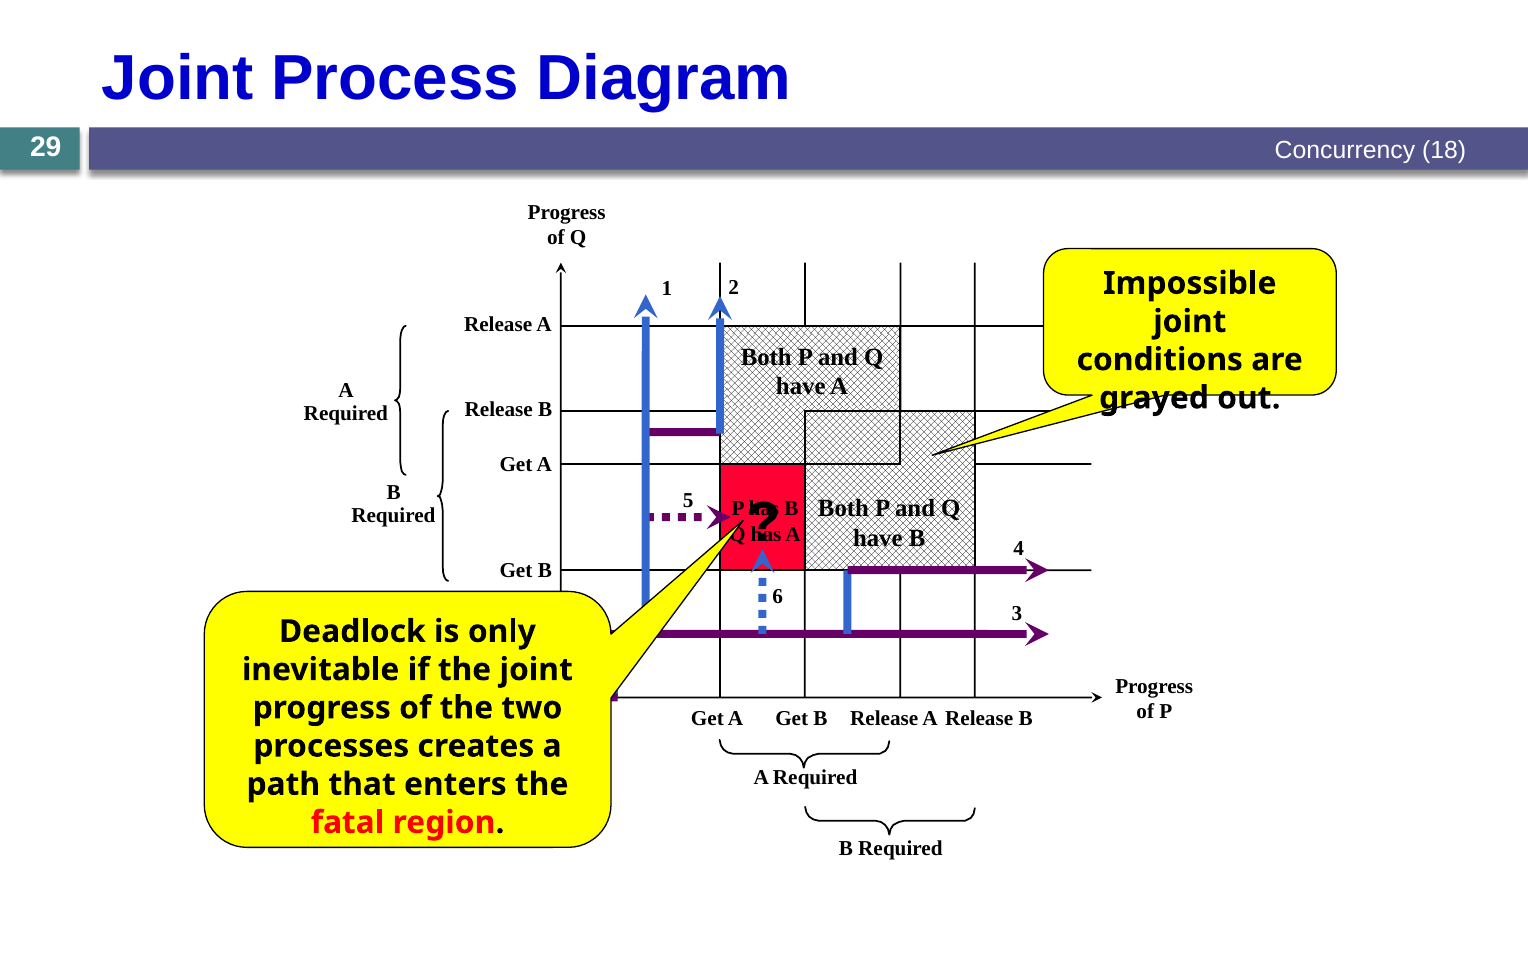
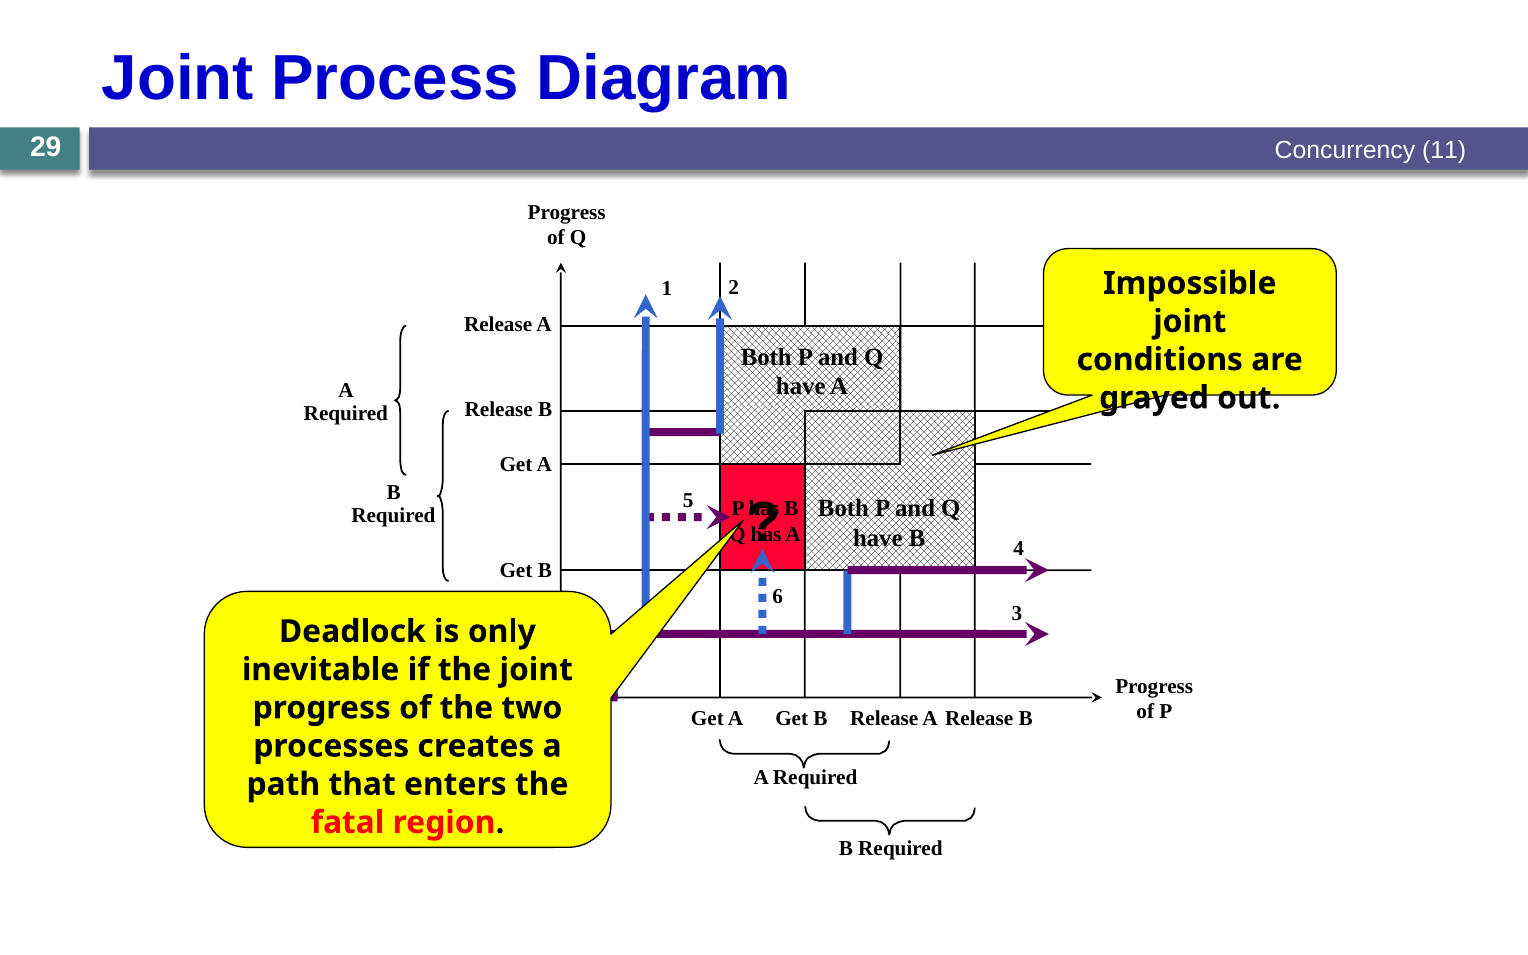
18: 18 -> 11 (1444, 150)
